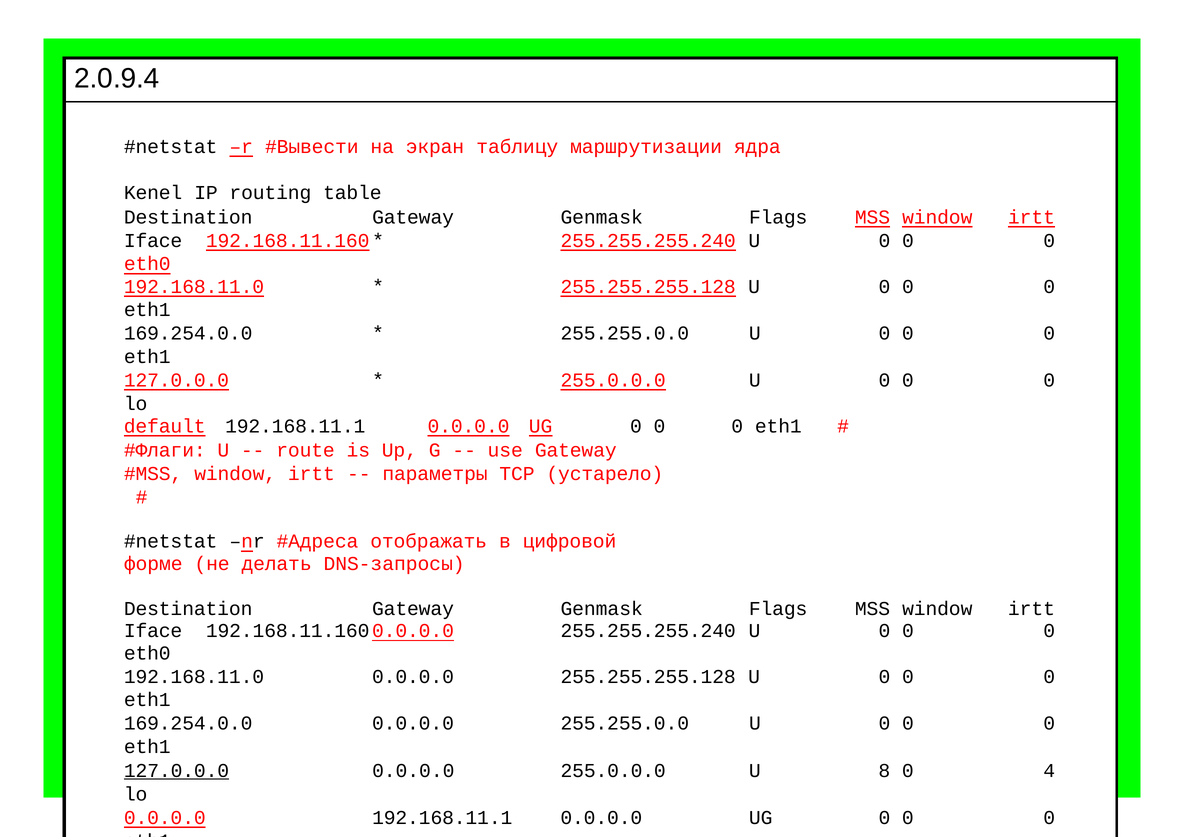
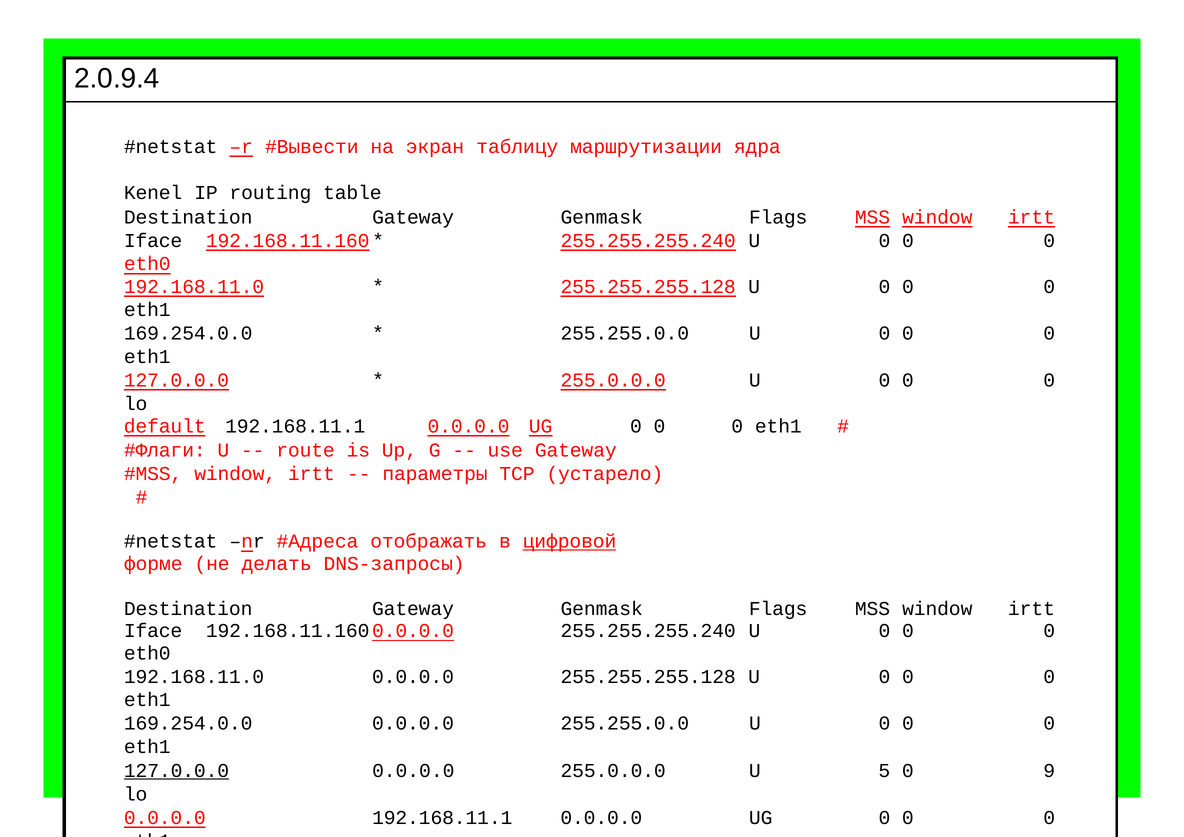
цифровой underline: none -> present (570, 542)
8: 8 -> 5 (884, 771)
4: 4 -> 9 (1049, 771)
